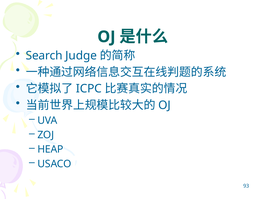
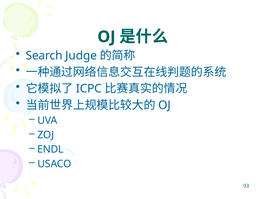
HEAP: HEAP -> ENDL (50, 149)
